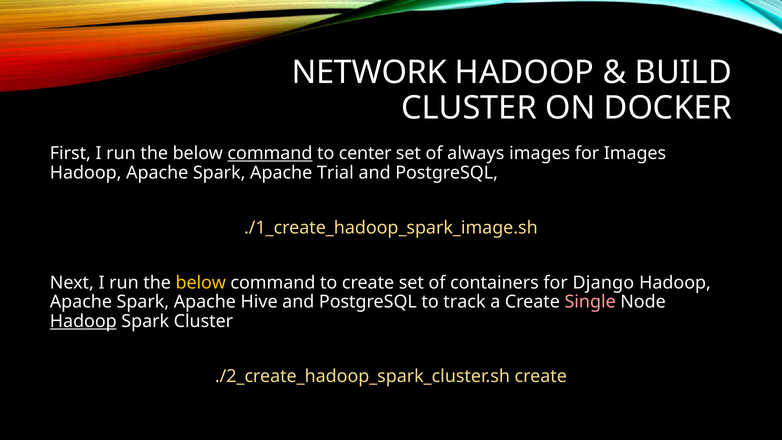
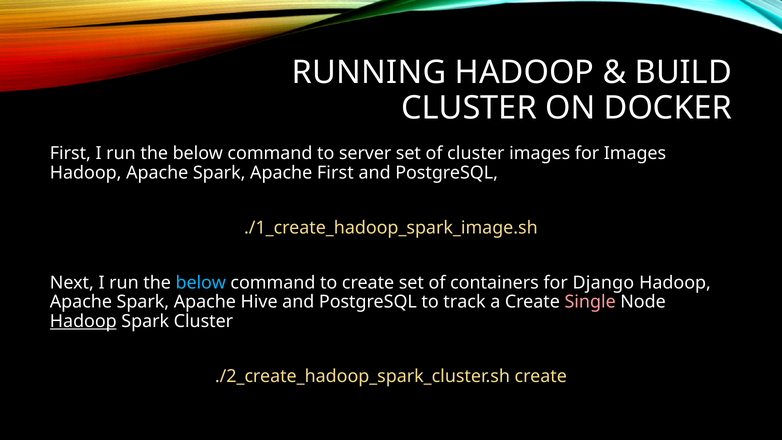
NETWORK: NETWORK -> RUNNING (369, 73)
command underline: present -> none (270, 153)
center: center -> server (365, 153)
of always: always -> cluster (476, 153)
Apache Trial: Trial -> First (335, 173)
below colour: yellow -> light blue (201, 283)
